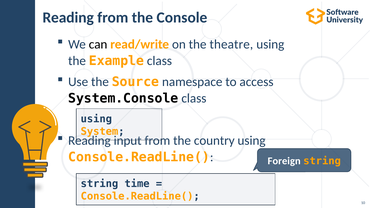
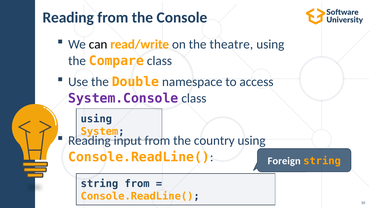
Example: Example -> Compare (116, 61)
Source: Source -> Double (135, 82)
System.Console colour: black -> purple (123, 98)
string time: time -> from (137, 184)
